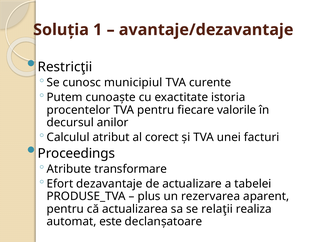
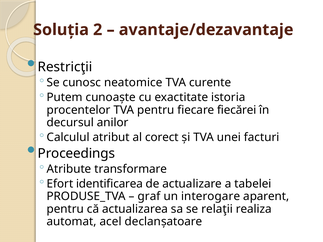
1: 1 -> 2 (98, 30)
municipiul: municipiul -> neatomice (133, 83)
valorile: valorile -> fiecărei (237, 110)
dezavantaje: dezavantaje -> identificarea (109, 184)
plus: plus -> graf (149, 197)
rezervarea: rezervarea -> interogare (211, 197)
este: este -> acel (111, 222)
